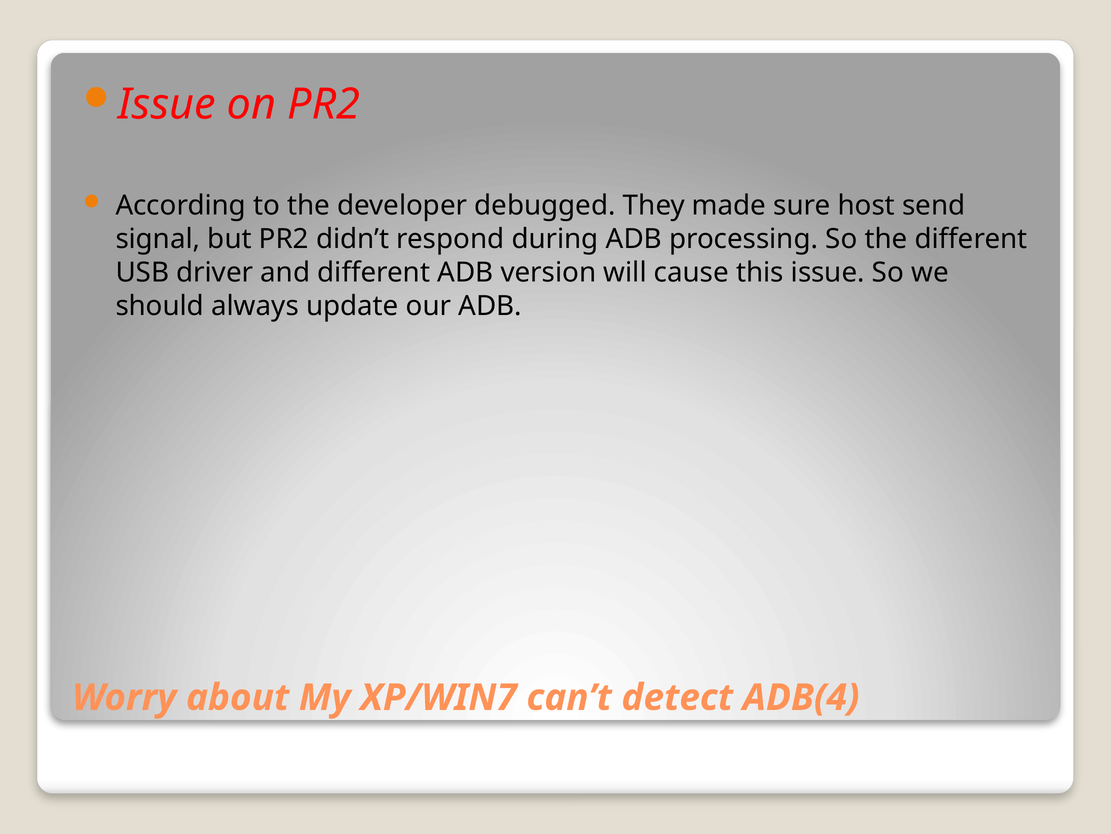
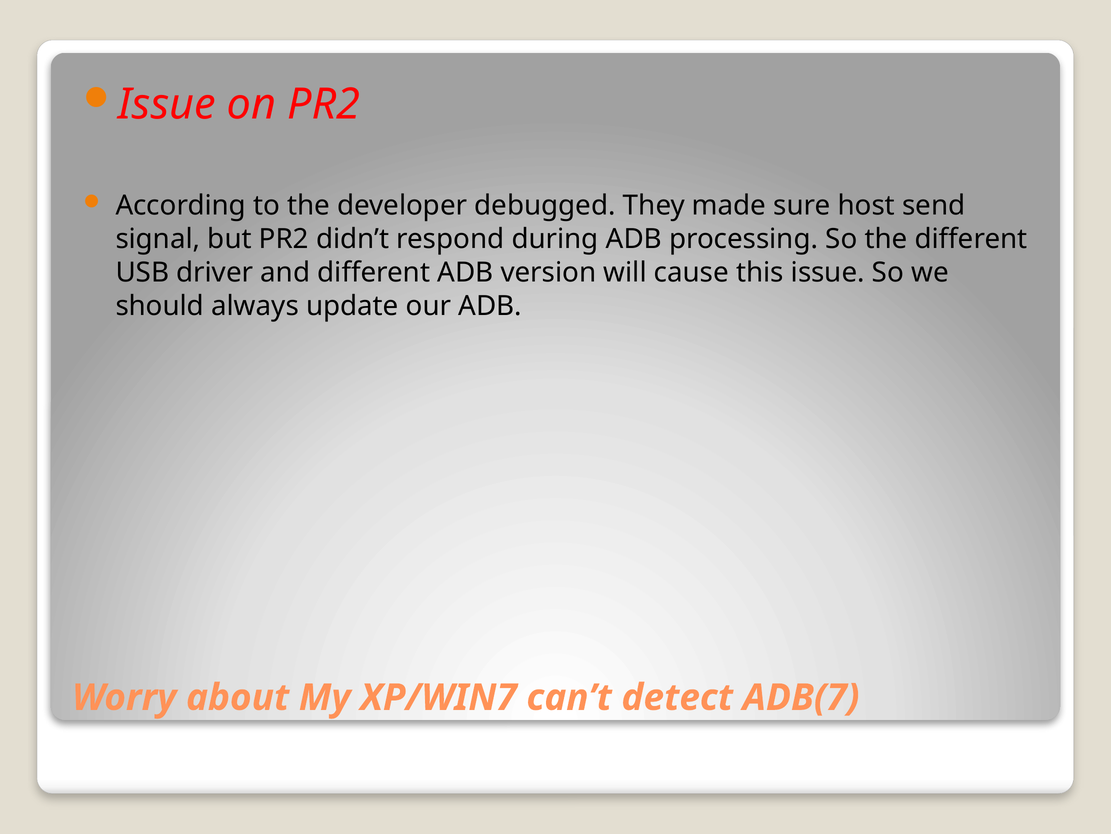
ADB(4: ADB(4 -> ADB(7 (801, 697)
